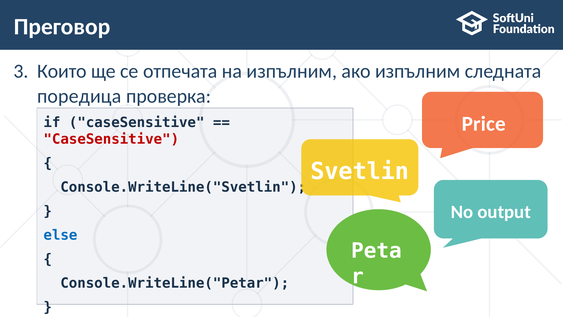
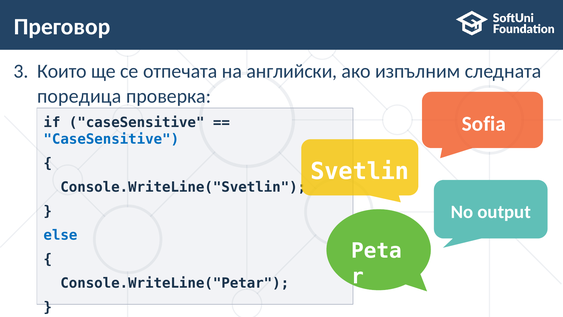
на изпълним: изпълним -> английски (292, 71)
Price: Price -> Sofia (484, 124)
CaseSensitive colour: red -> blue (111, 139)
